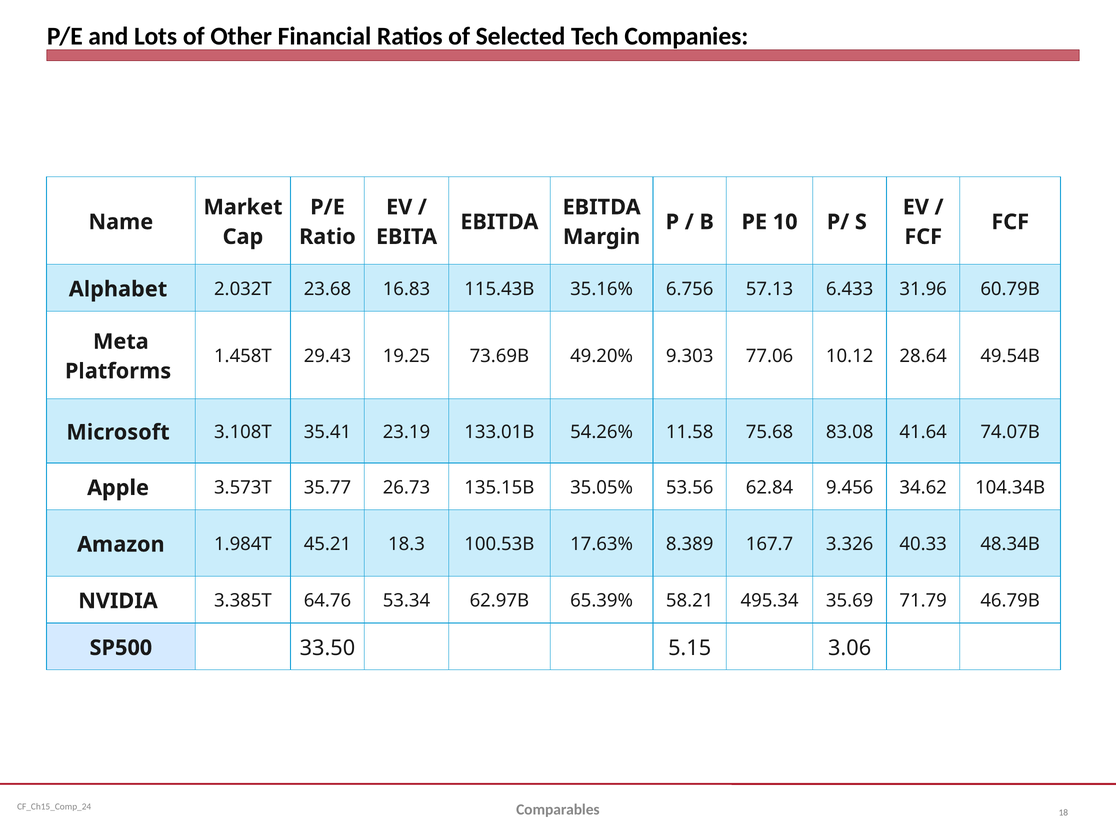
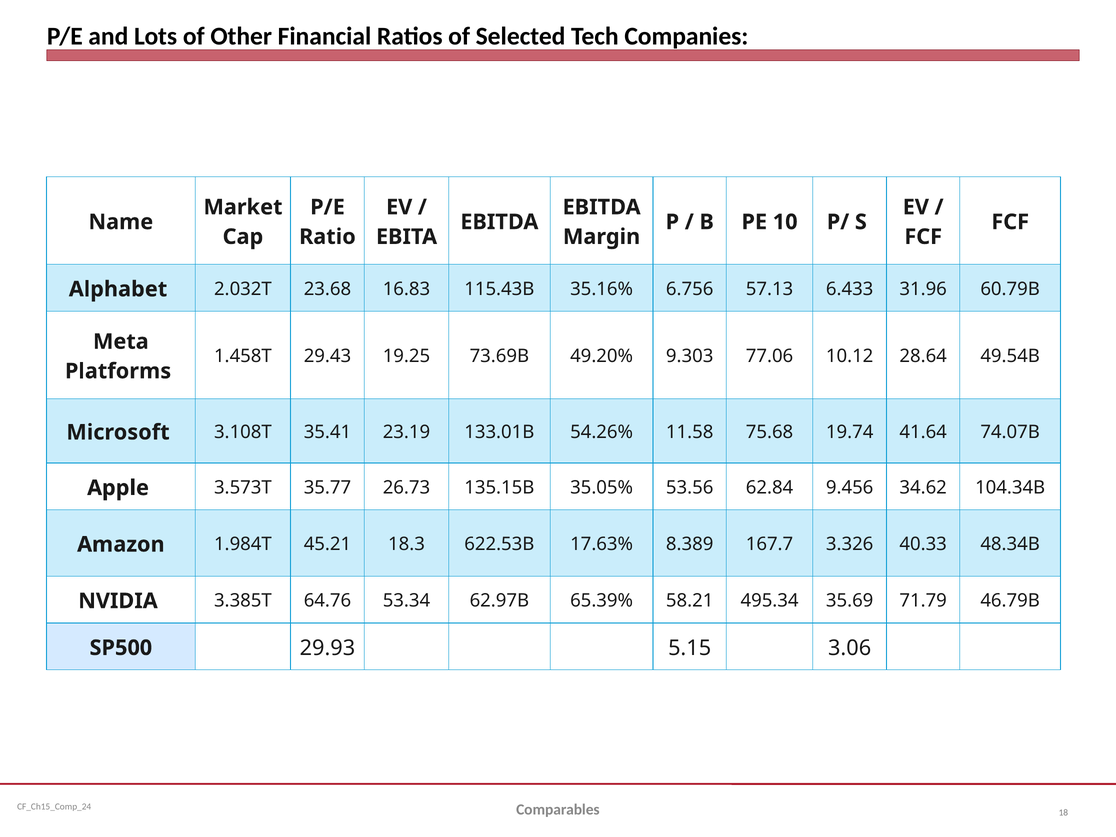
83.08: 83.08 -> 19.74 (850, 432)
100.53B: 100.53B -> 622.53B (499, 544)
33.50: 33.50 -> 29.93 (327, 648)
